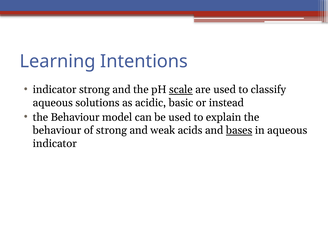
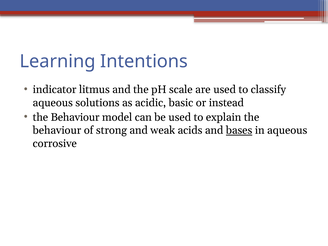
indicator strong: strong -> litmus (94, 90)
scale underline: present -> none (181, 90)
indicator: indicator -> corrosive (55, 143)
